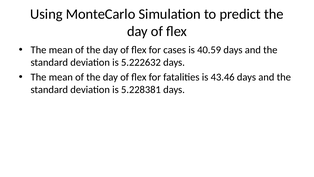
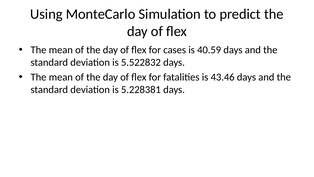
5.222632: 5.222632 -> 5.522832 (141, 62)
